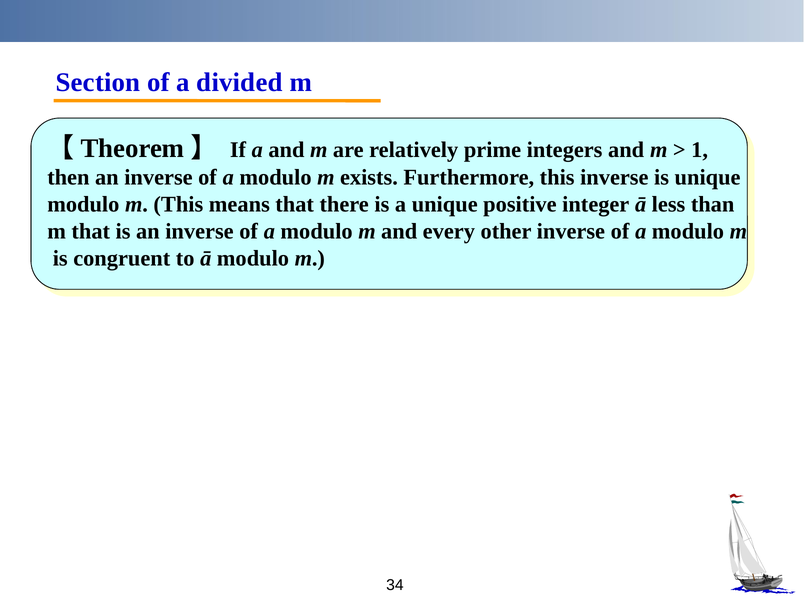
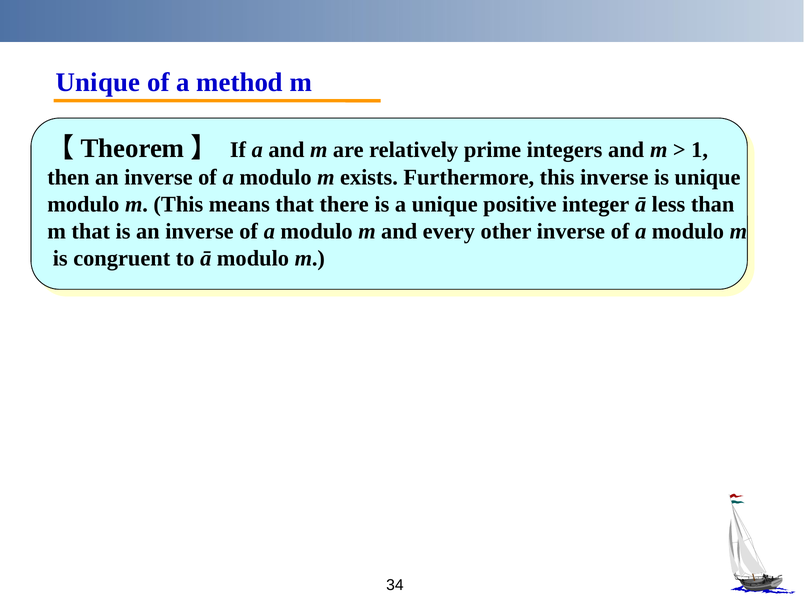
Section: Section -> Unique (98, 82)
divided: divided -> method (240, 82)
